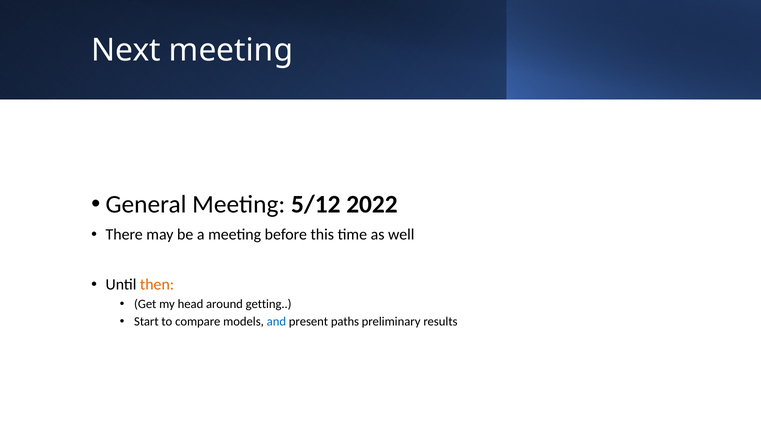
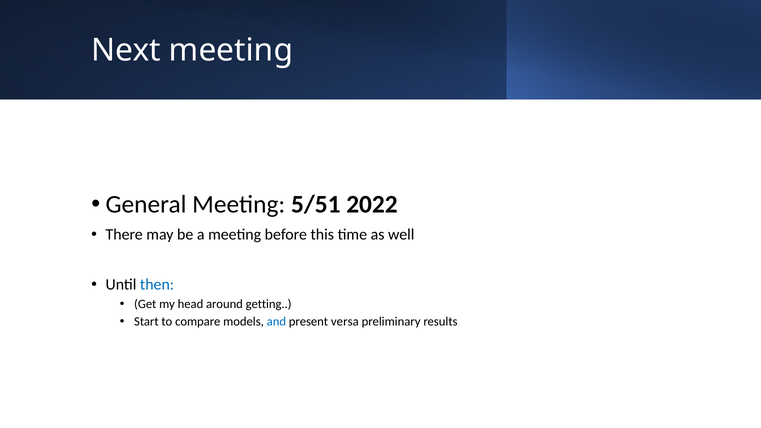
5/12: 5/12 -> 5/51 (316, 204)
then colour: orange -> blue (157, 285)
paths: paths -> versa (345, 322)
